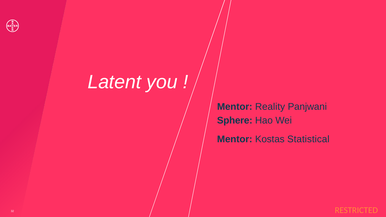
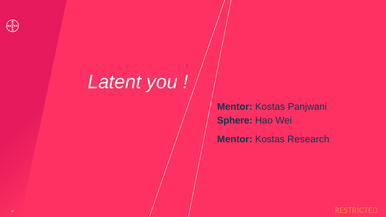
Reality: Reality -> Kostas (270, 107)
Statistical: Statistical -> Research (308, 139)
